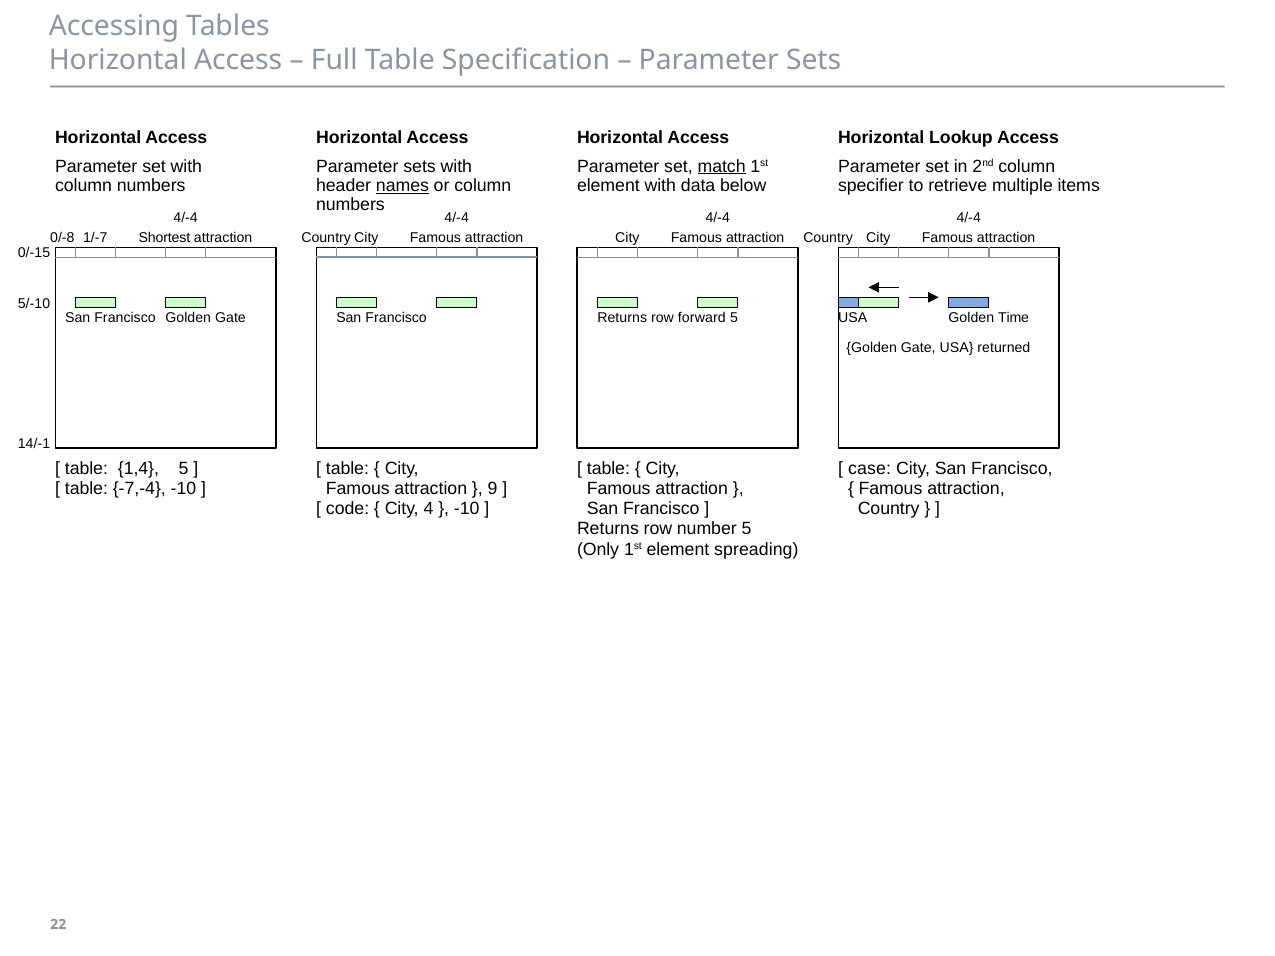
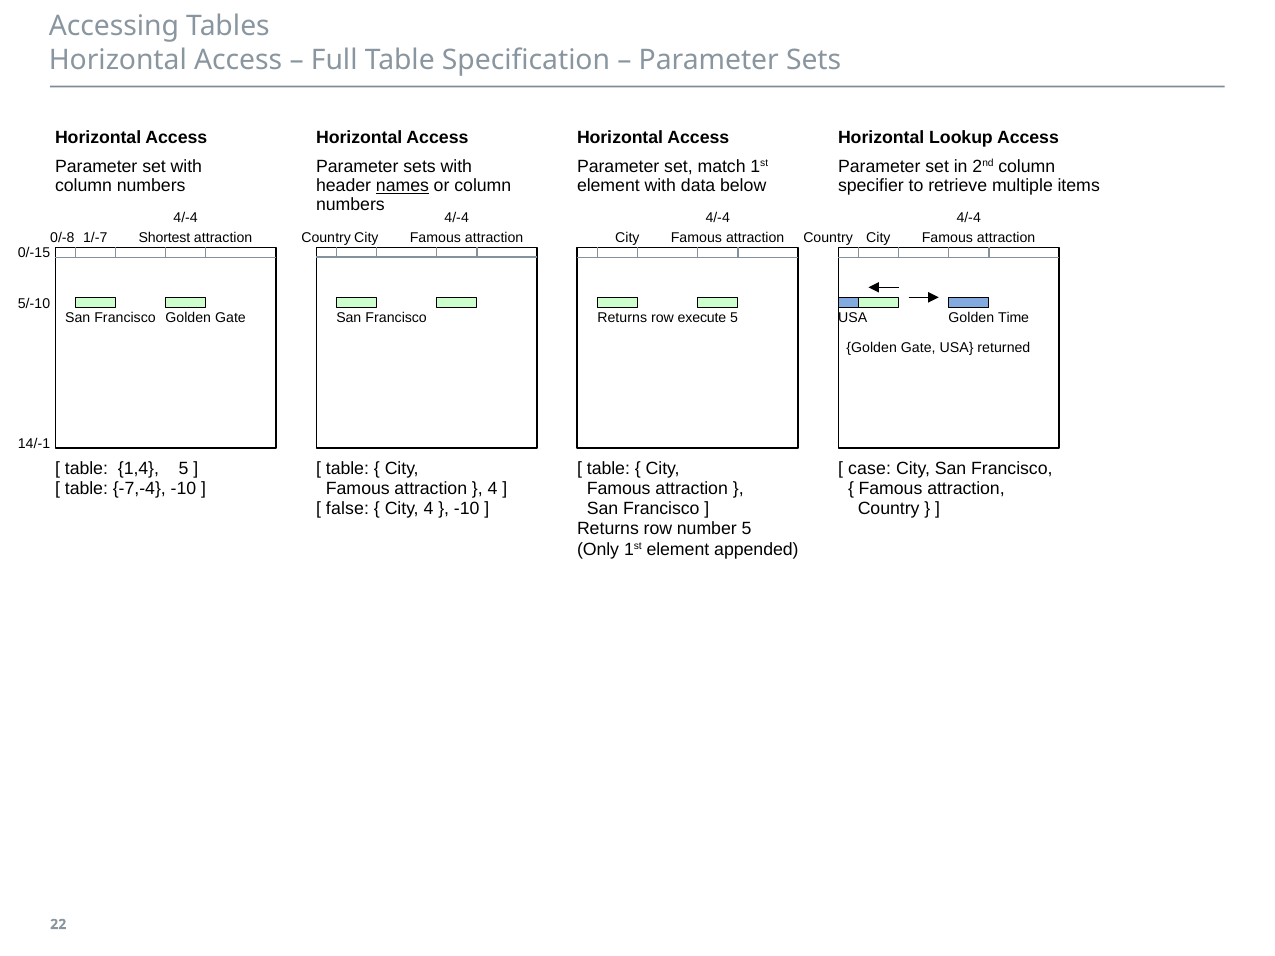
match underline: present -> none (722, 166)
forward: forward -> execute (702, 318)
9: 9 -> 4 (493, 489)
code: code -> false (347, 509)
spreading: spreading -> appended (756, 549)
